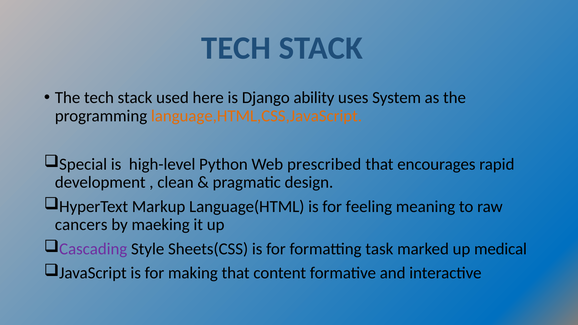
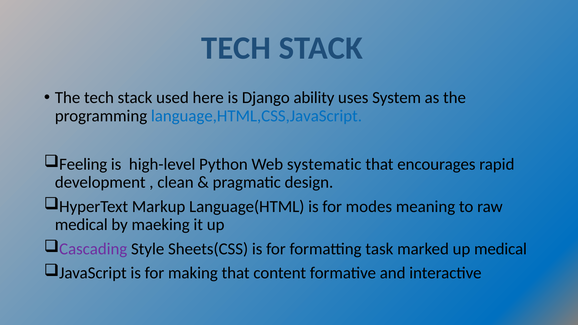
language,HTML,CSS,JavaScript colour: orange -> blue (256, 116)
Special: Special -> Feeling (83, 164)
prescribed: prescribed -> systematic (324, 164)
feeling: feeling -> modes (369, 207)
cancers: cancers -> medical (81, 225)
